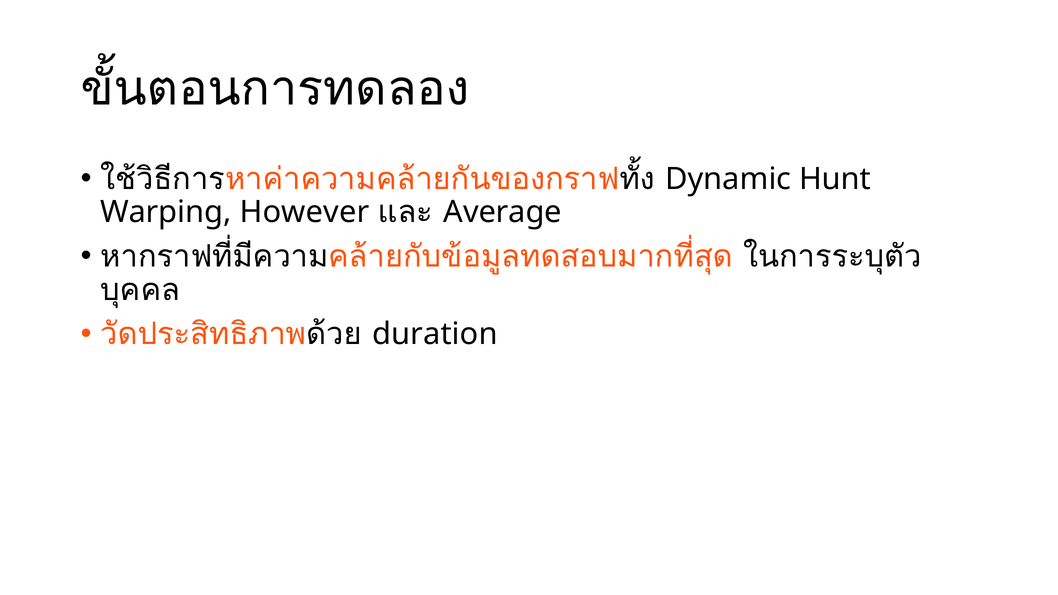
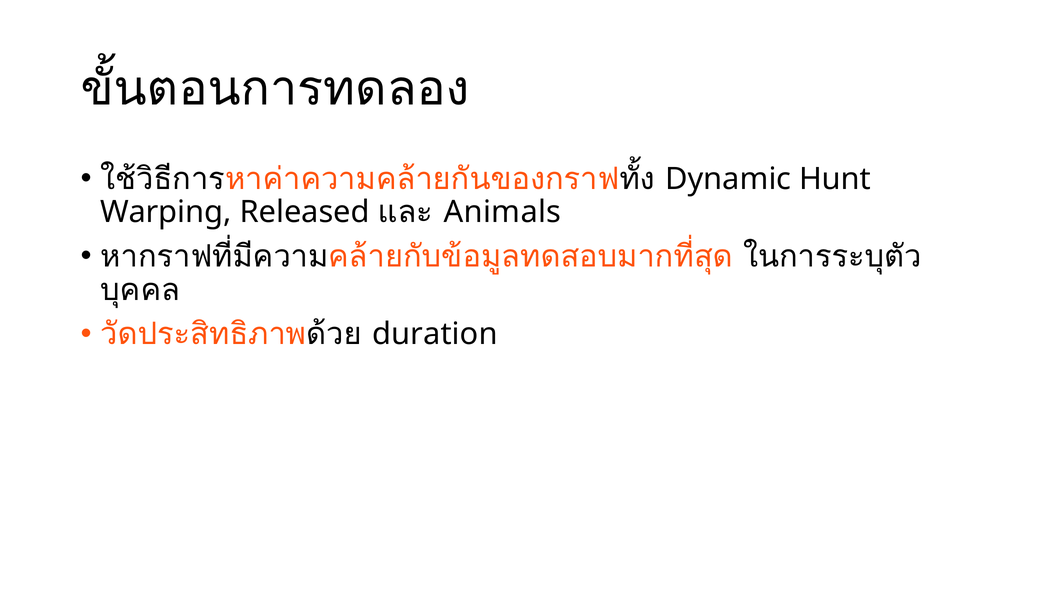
However: However -> Released (305, 212)
Average: Average -> Animals (502, 212)
